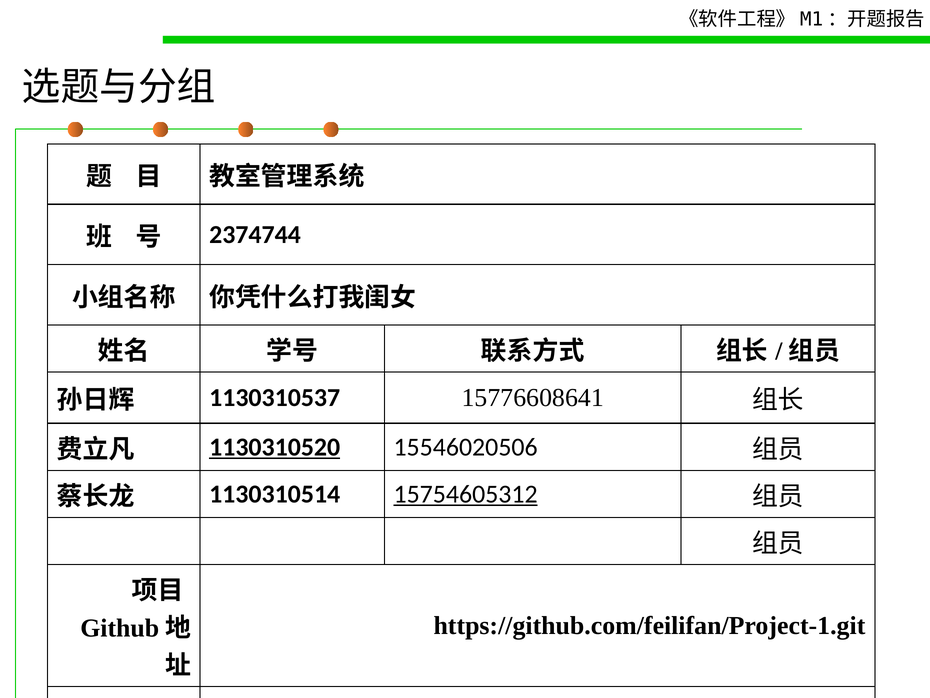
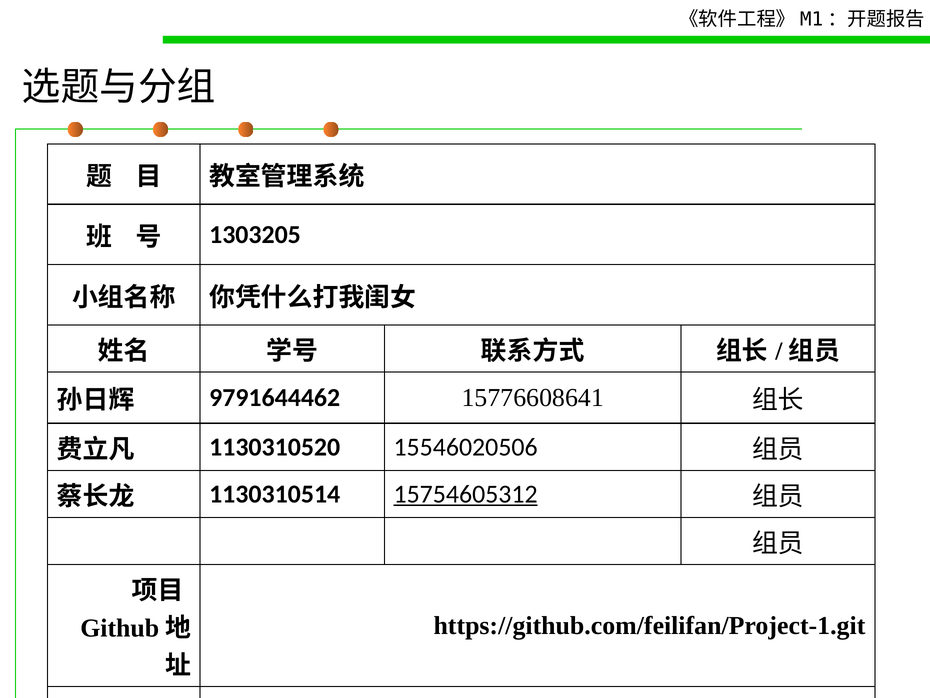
2374744: 2374744 -> 1303205 (255, 235)
1130310537: 1130310537 -> 9791644462 (275, 398)
1130310520 underline: present -> none (275, 447)
